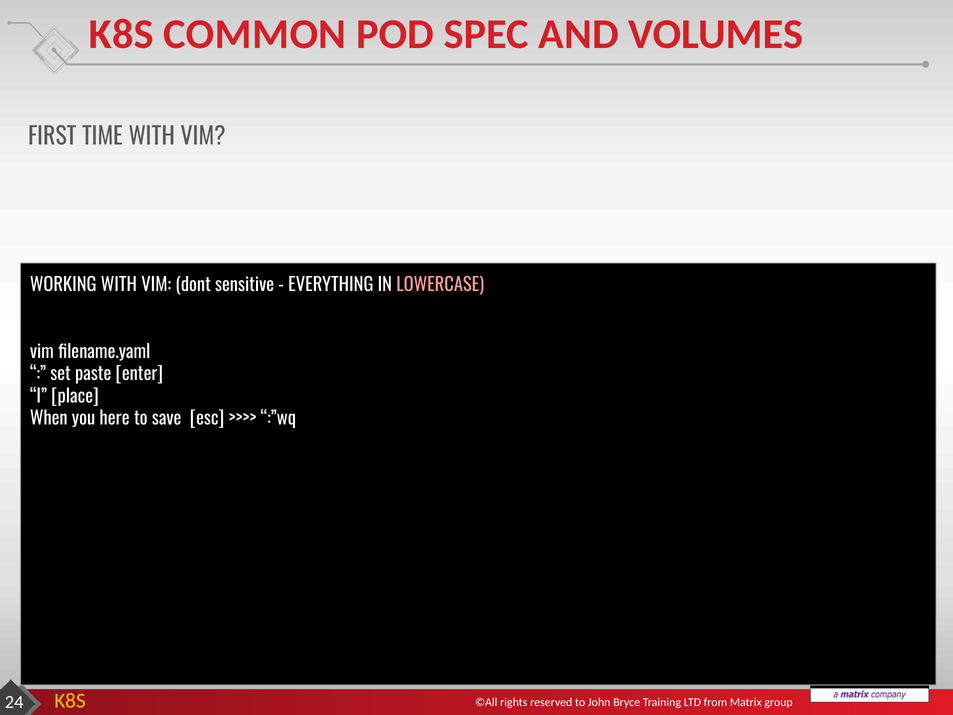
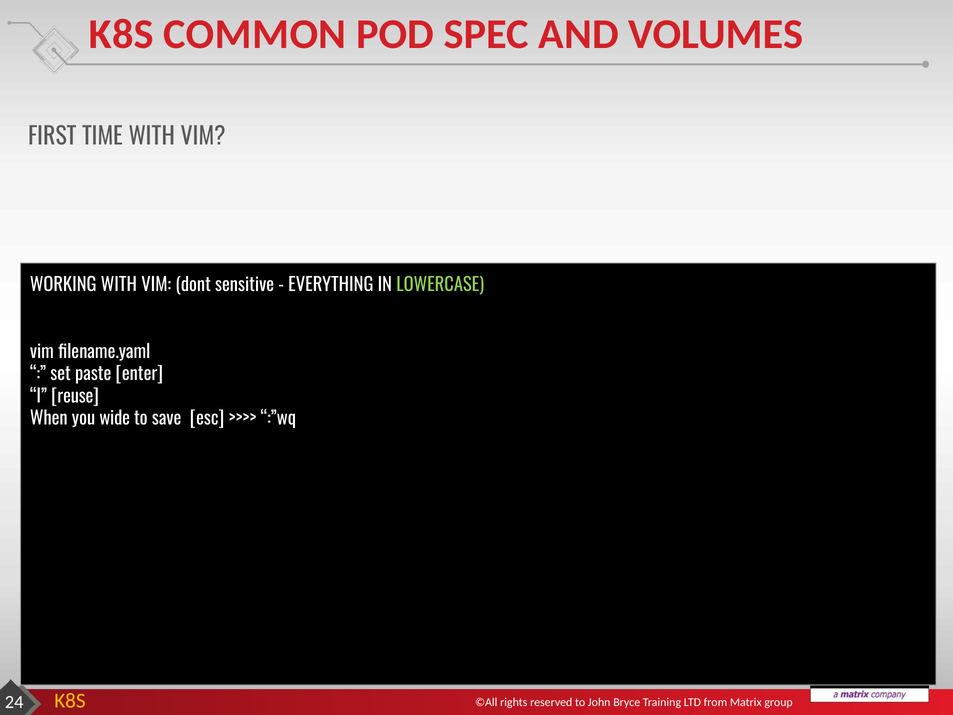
LOWERCASE colour: pink -> light green (440, 285)
place: place -> reuse (75, 396)
here: here -> wide (115, 419)
